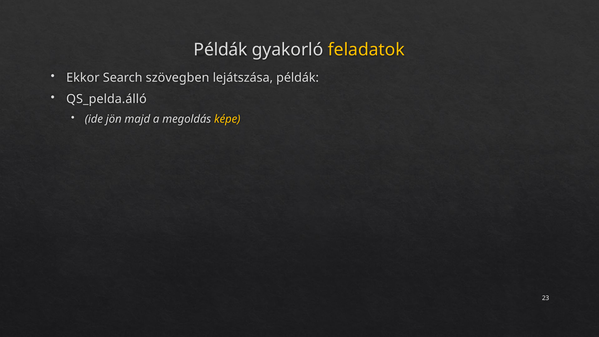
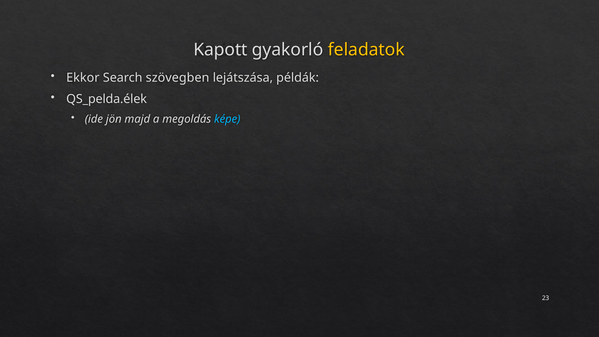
Példák: Példák -> Kapott (221, 50)
QS_pelda.álló: QS_pelda.álló -> QS_pelda.élek (107, 99)
képe colour: yellow -> light blue (227, 119)
